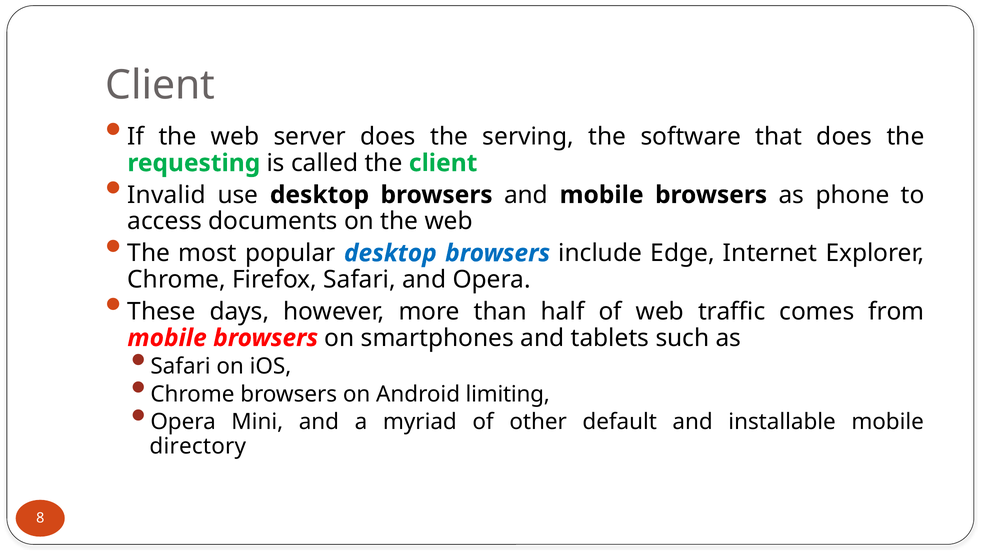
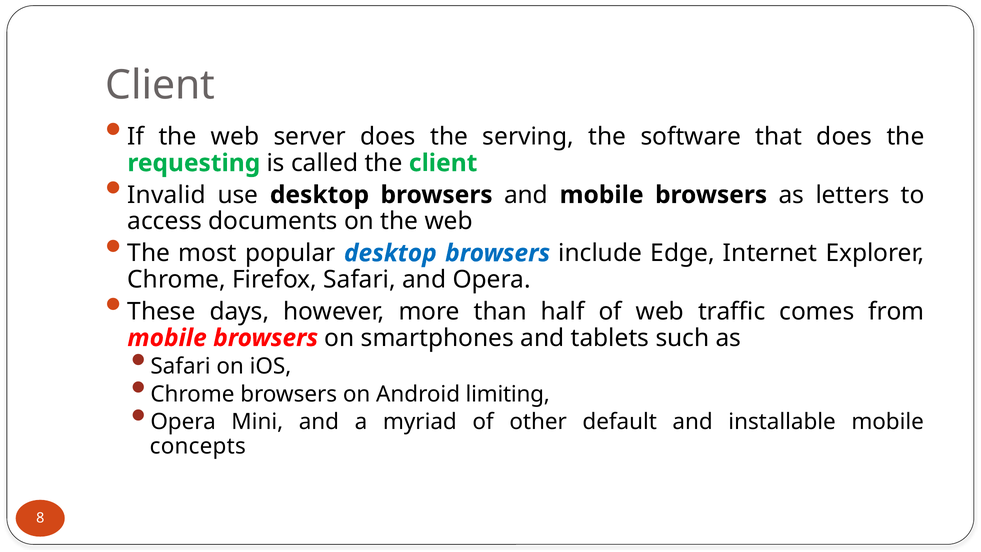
phone: phone -> letters (853, 195)
directory: directory -> concepts (198, 446)
